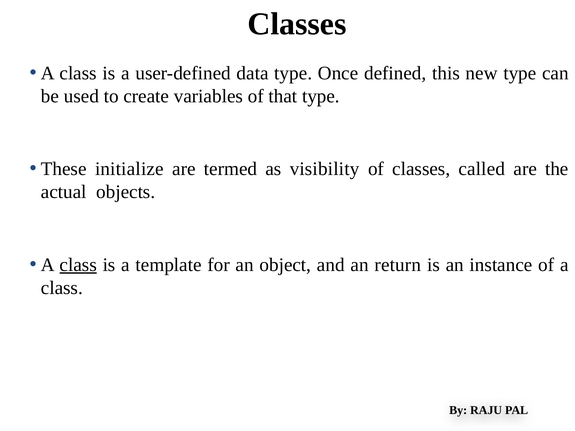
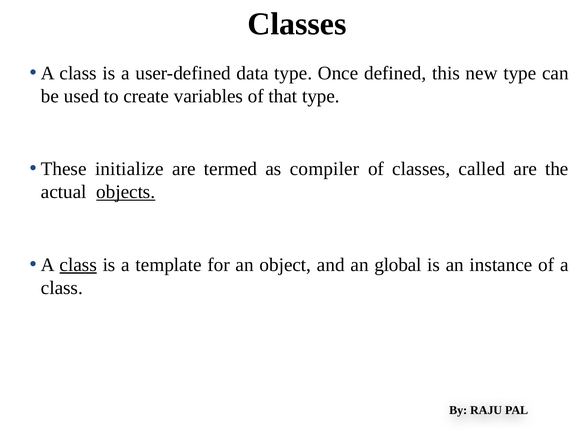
visibility: visibility -> compiler (325, 169)
objects underline: none -> present (126, 192)
return: return -> global (398, 265)
